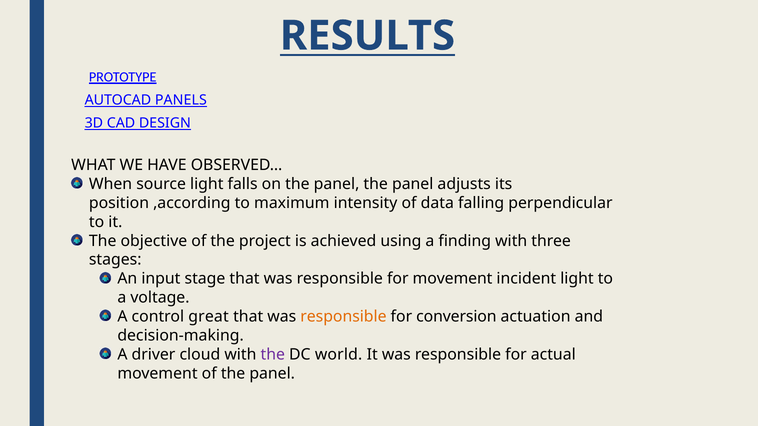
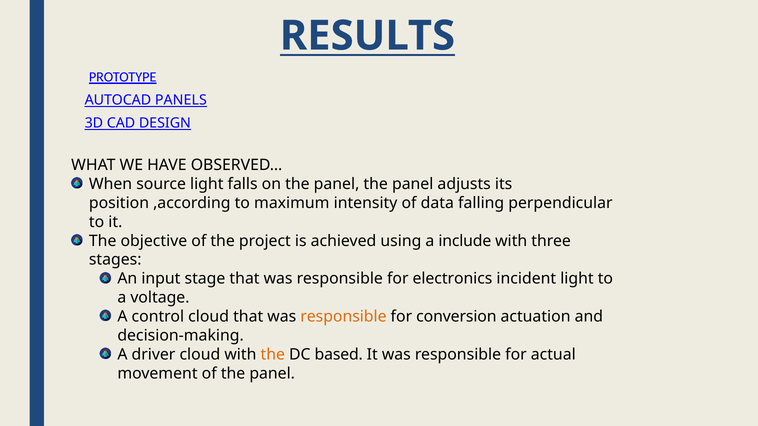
finding: finding -> include (465, 241)
for movement: movement -> electronics (452, 279)
control great: great -> cloud (209, 317)
the colour: purple -> orange (273, 355)
world: world -> based (339, 355)
